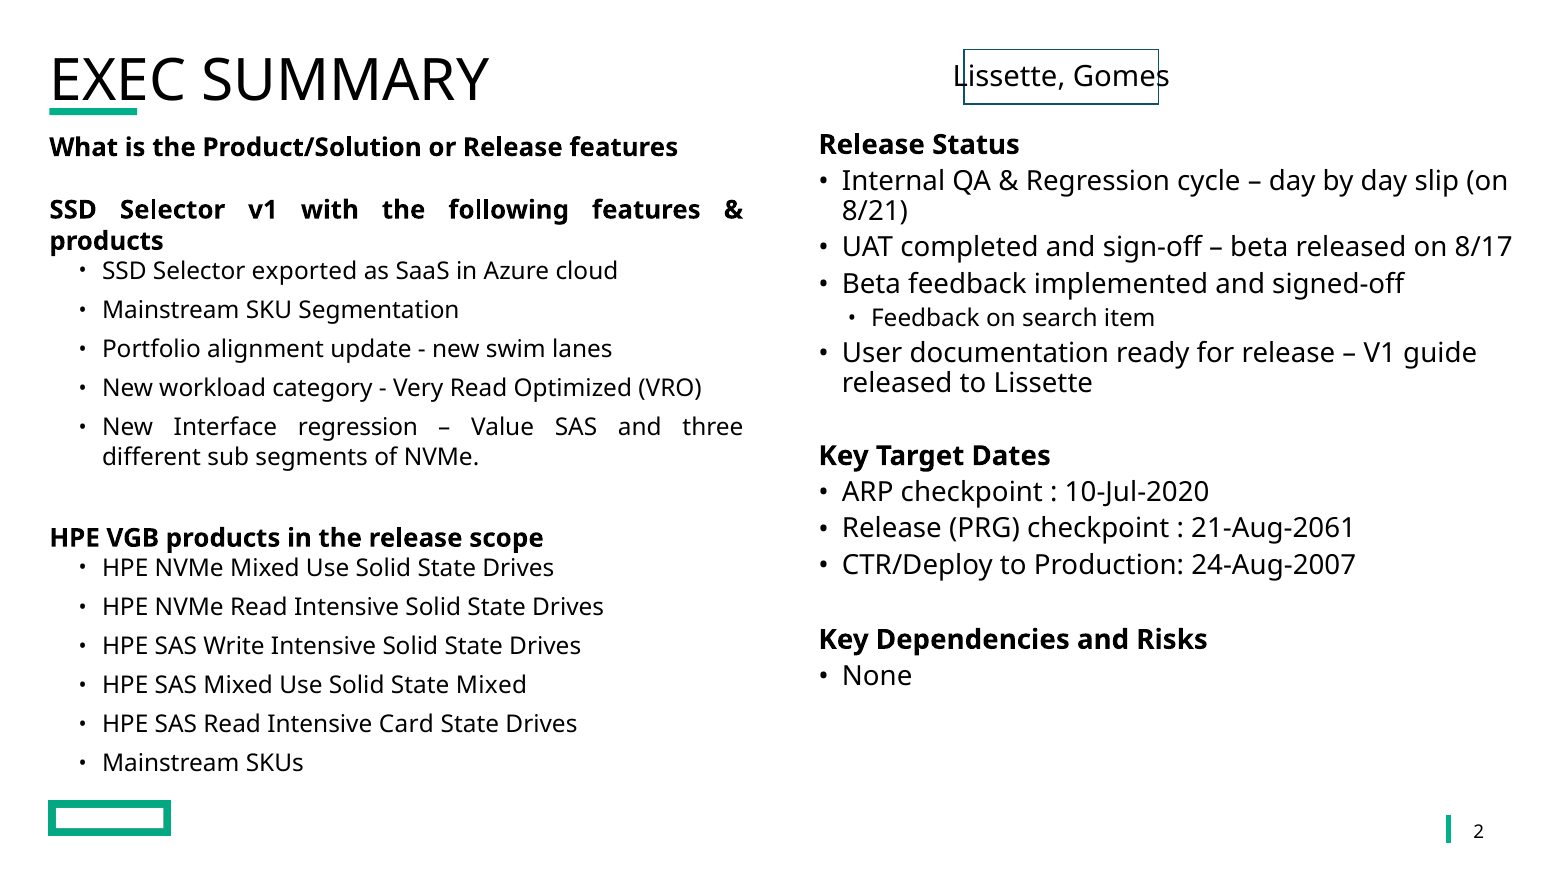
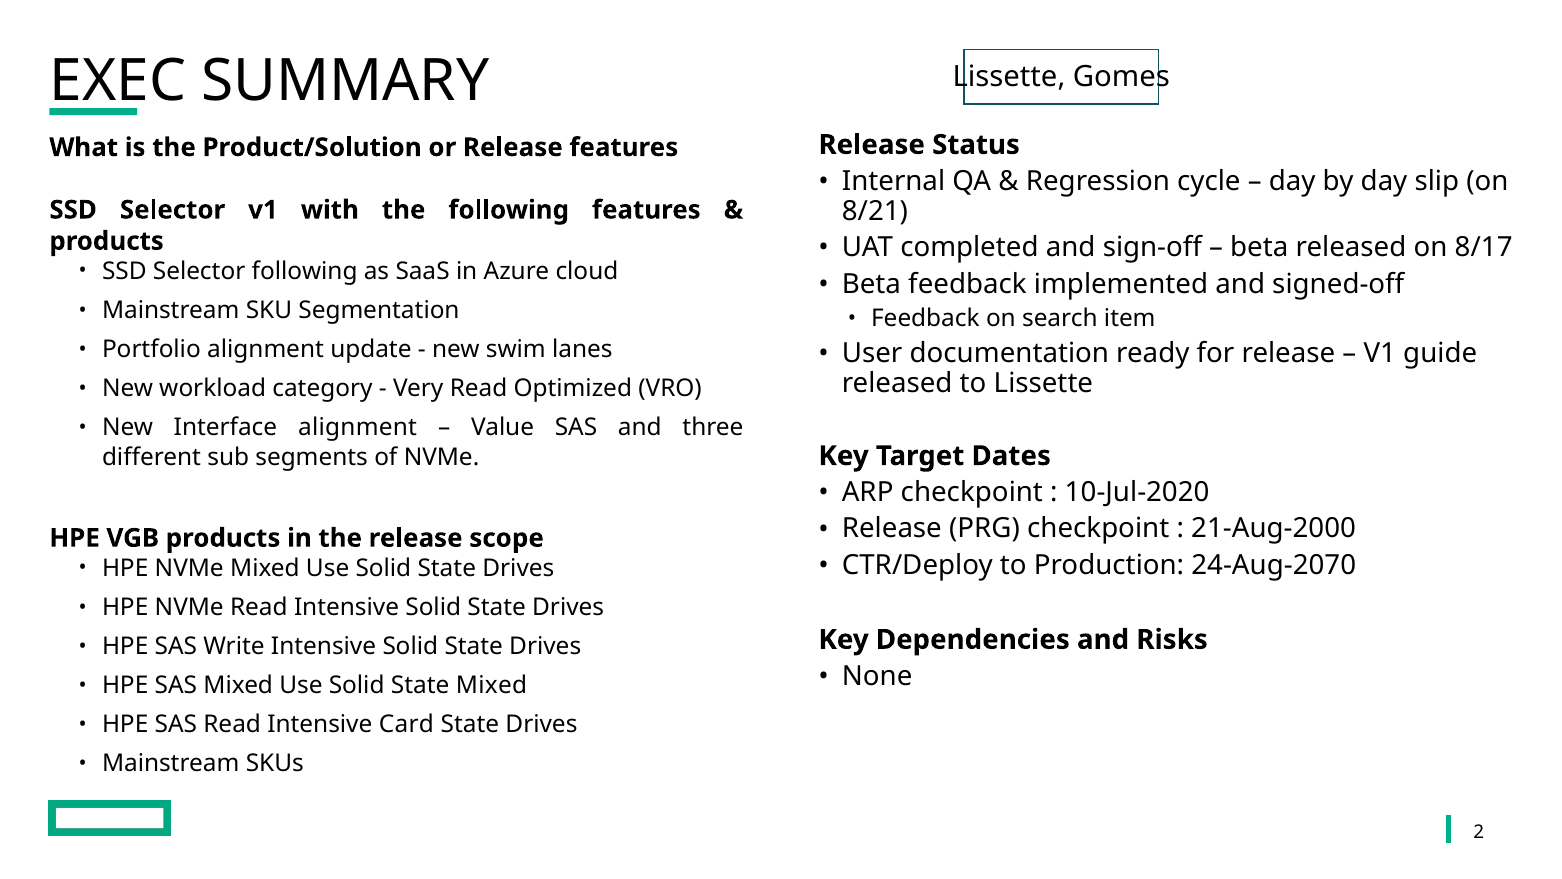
Selector exported: exported -> following (305, 271)
Interface regression: regression -> alignment (358, 427)
21-Aug-2061: 21-Aug-2061 -> 21-Aug-2000 (1274, 529)
24-Aug-2007: 24-Aug-2007 -> 24-Aug-2070 (1274, 565)
